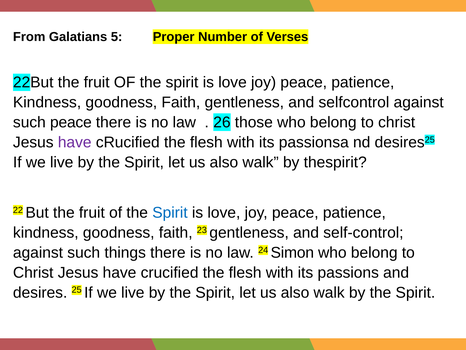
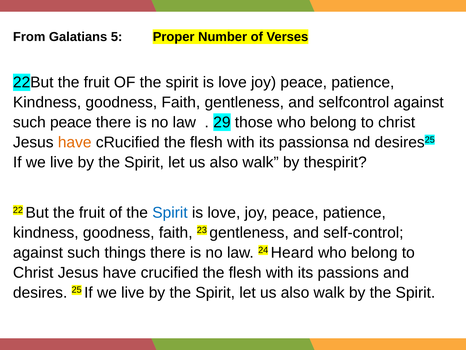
26: 26 -> 29 (222, 122)
have colour: purple -> orange (75, 142)
Simon: Simon -> Heard (292, 252)
